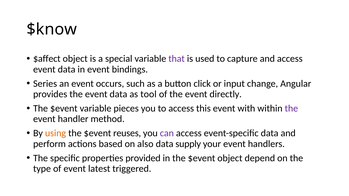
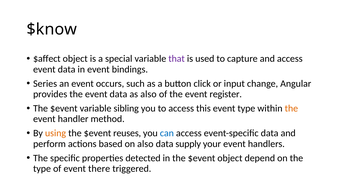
as tool: tool -> also (148, 94)
directly: directly -> register (226, 94)
pieces: pieces -> sibling (126, 109)
event with: with -> type (246, 109)
the colour: purple -> orange (291, 109)
can colour: purple -> blue (167, 133)
provided: provided -> detected (143, 158)
latest: latest -> there (99, 169)
